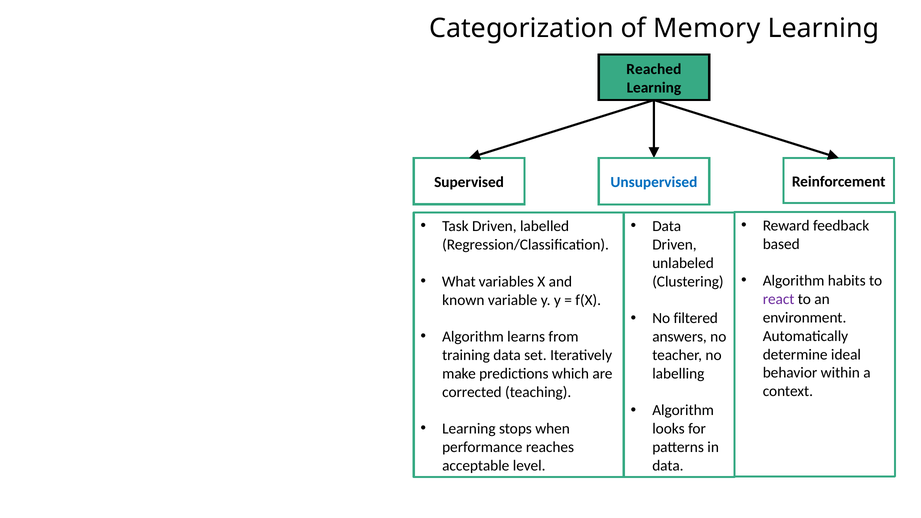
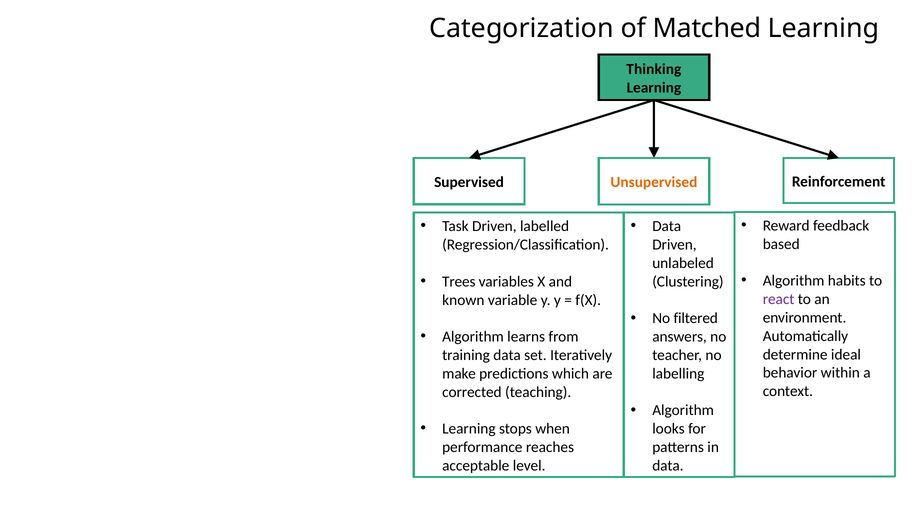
Memory: Memory -> Matched (707, 29)
Reached: Reached -> Thinking (654, 69)
Unsupervised colour: blue -> orange (654, 182)
What: What -> Trees (459, 282)
